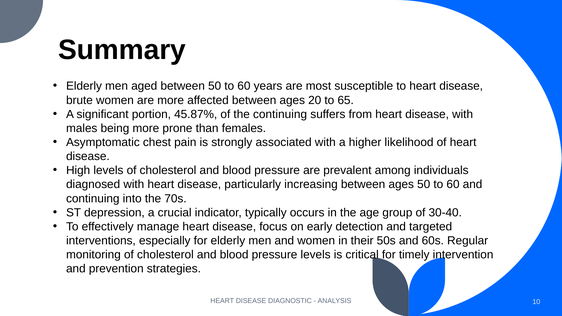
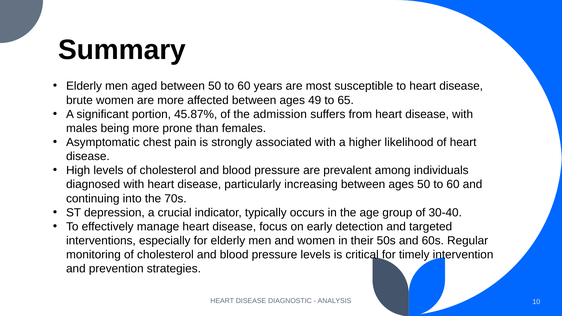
20: 20 -> 49 (315, 100)
the continuing: continuing -> admission (280, 114)
